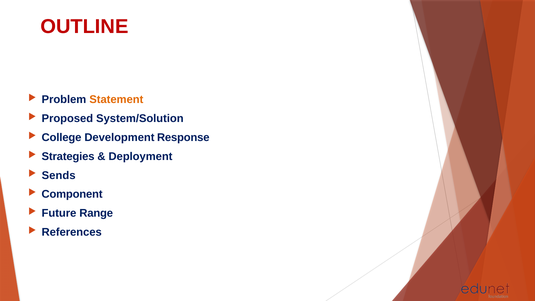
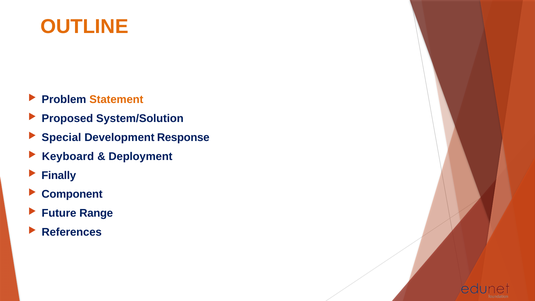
OUTLINE colour: red -> orange (84, 27)
College: College -> Special (61, 137)
Strategies: Strategies -> Keyboard (68, 156)
Sends: Sends -> Finally (59, 175)
